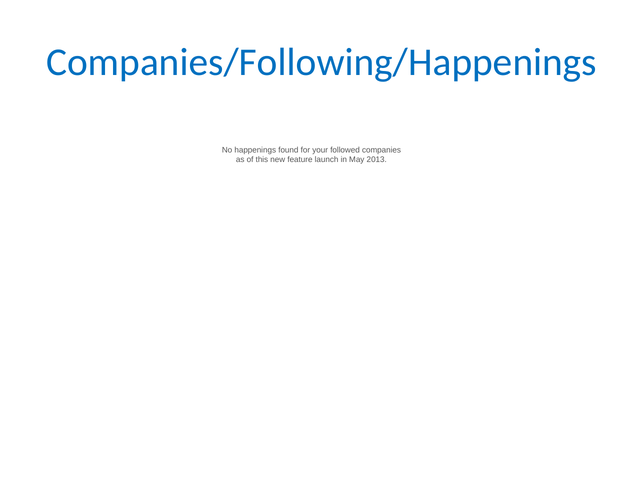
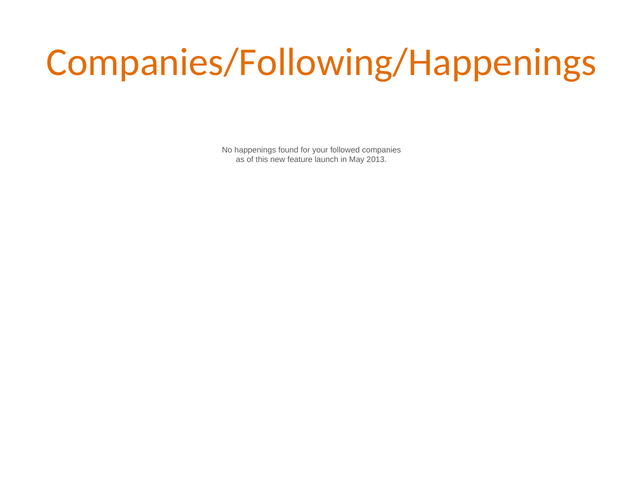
Companies/Following/Happenings colour: blue -> orange (322, 62)
